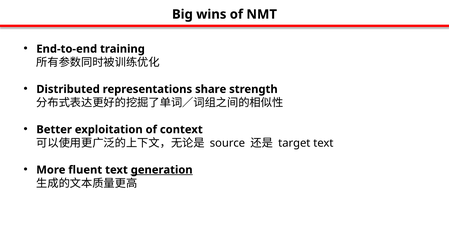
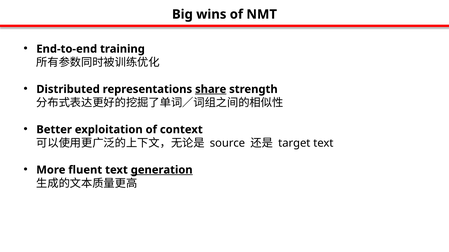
share underline: none -> present (211, 89)
